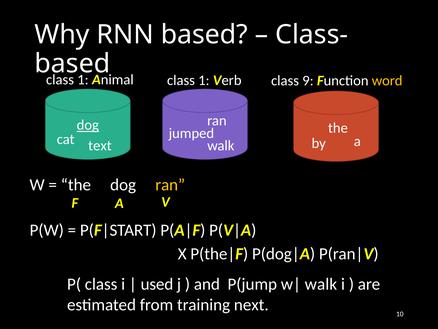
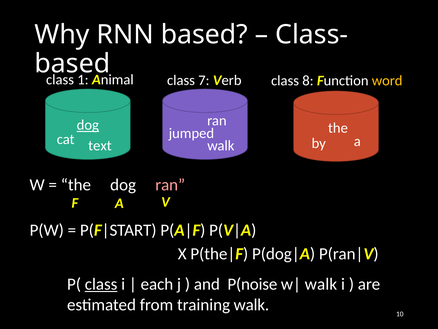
Animal class 1: 1 -> 7 (204, 80)
9: 9 -> 8 (308, 81)
ran colour: yellow -> pink (170, 185)
class underline: none -> present (101, 284)
used: used -> each (157, 284)
P(jump: P(jump -> P(noise (252, 284)
training next: next -> walk (251, 304)
